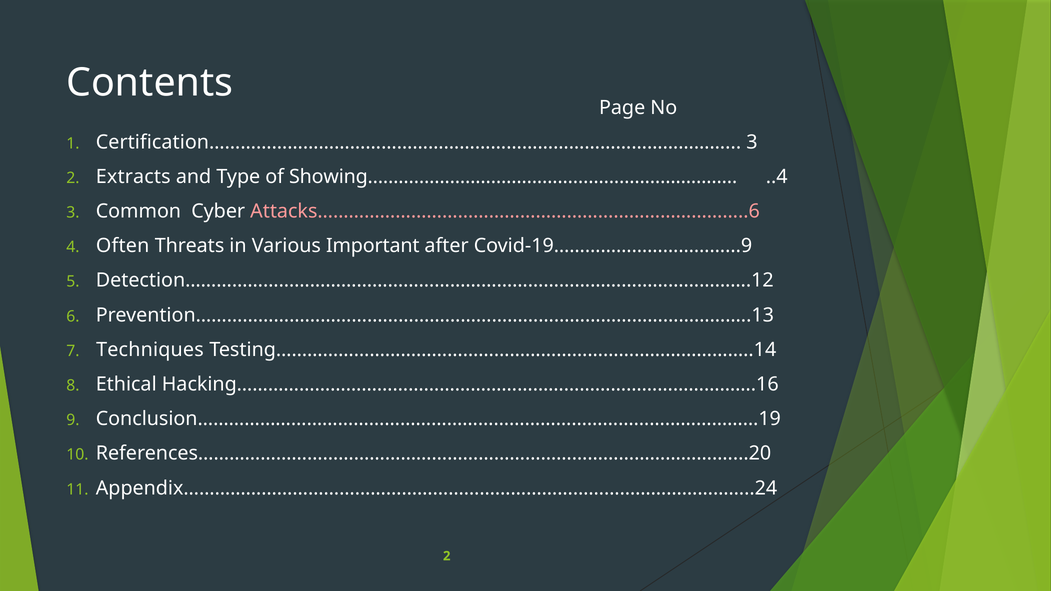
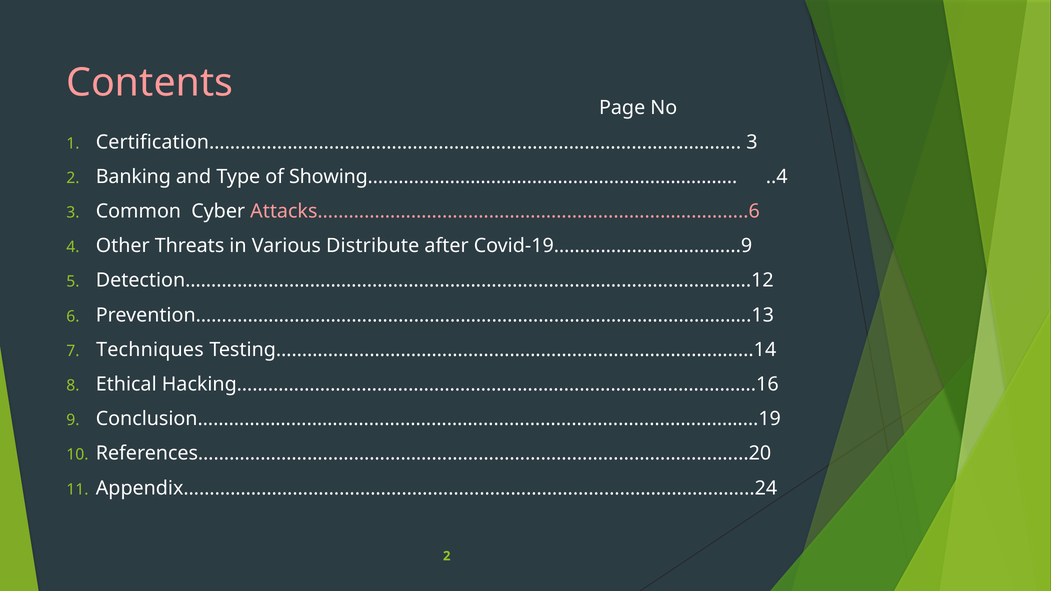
Contents colour: white -> pink (150, 83)
Extracts: Extracts -> Banking (133, 177)
Often: Often -> Other (123, 246)
Important: Important -> Distribute (373, 246)
